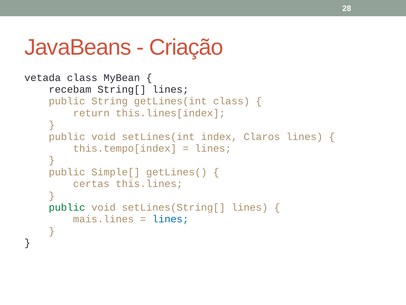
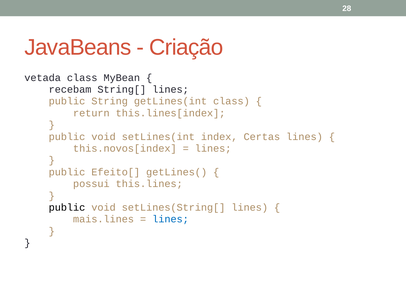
Claros: Claros -> Certas (262, 136)
this.tempo[index: this.tempo[index -> this.novos[index (125, 148)
Simple[: Simple[ -> Efeito[ (116, 172)
certas: certas -> possui (91, 184)
public colour: green -> black (67, 207)
